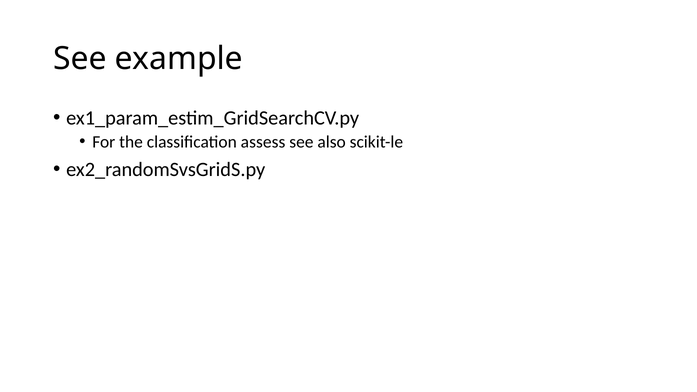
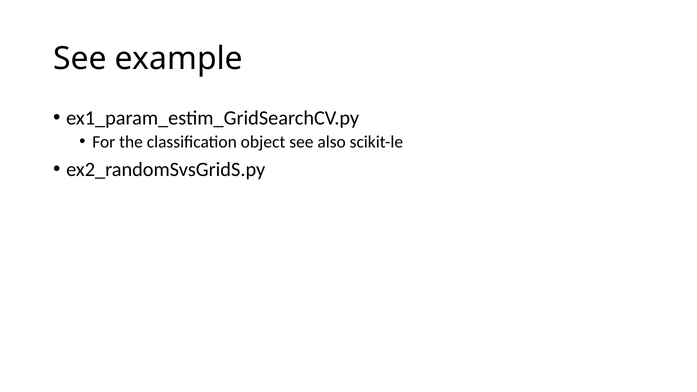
assess: assess -> object (263, 142)
